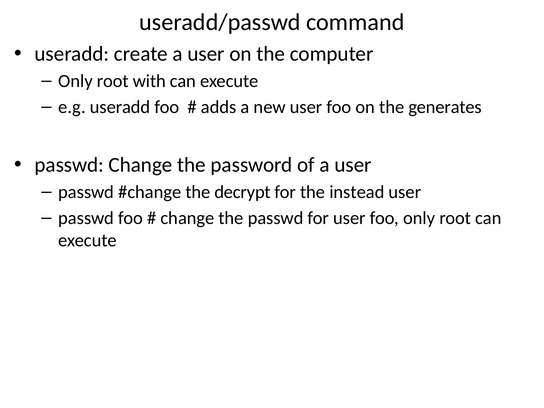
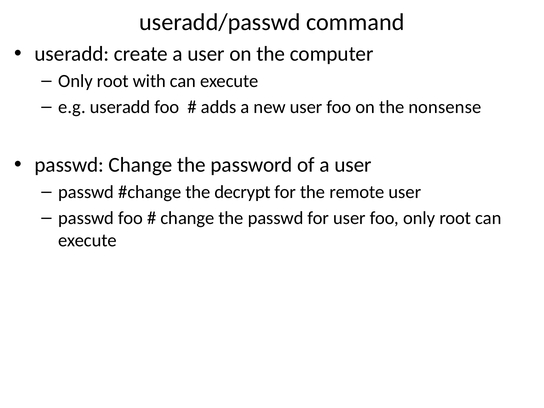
generates: generates -> nonsense (445, 107)
instead: instead -> remote (357, 192)
